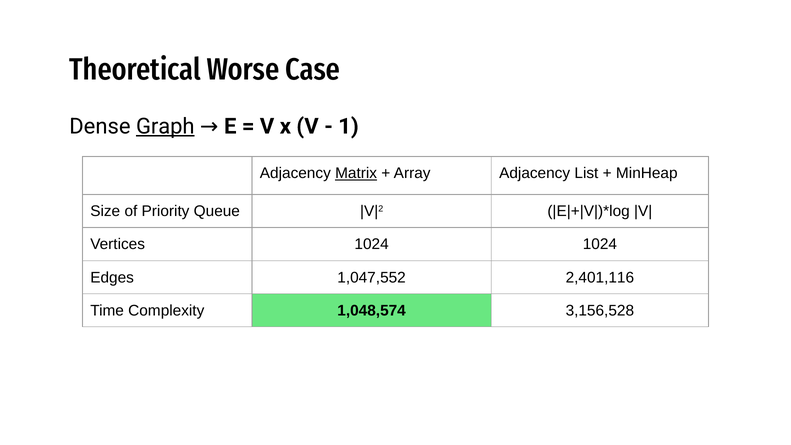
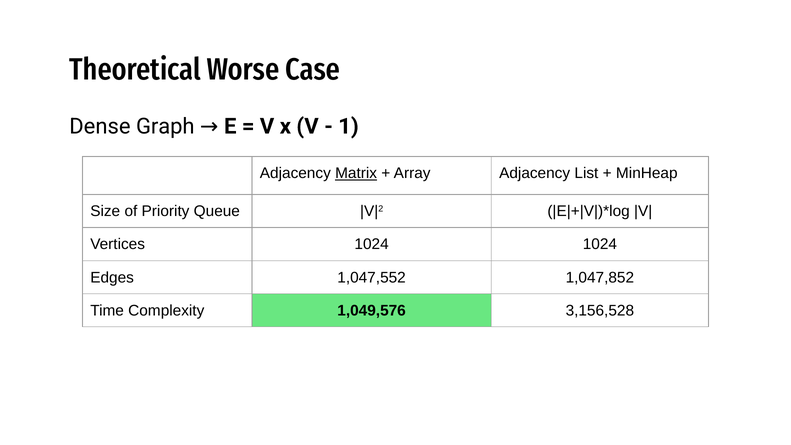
Graph underline: present -> none (165, 126)
2,401,116: 2,401,116 -> 1,047,852 (600, 277)
1,048,574: 1,048,574 -> 1,049,576 (372, 310)
